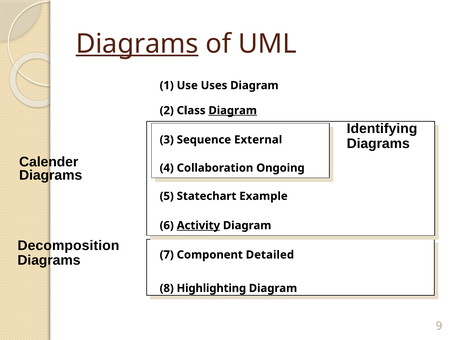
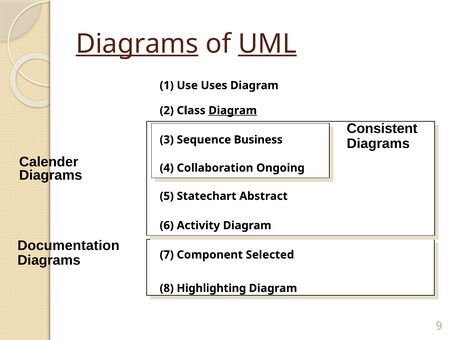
UML underline: none -> present (267, 44)
Identifying: Identifying -> Consistent (382, 129)
External: External -> Business (258, 140)
Example: Example -> Abstract (264, 196)
Activity underline: present -> none (198, 226)
Decomposition: Decomposition -> Documentation (68, 246)
Detailed: Detailed -> Selected (270, 255)
